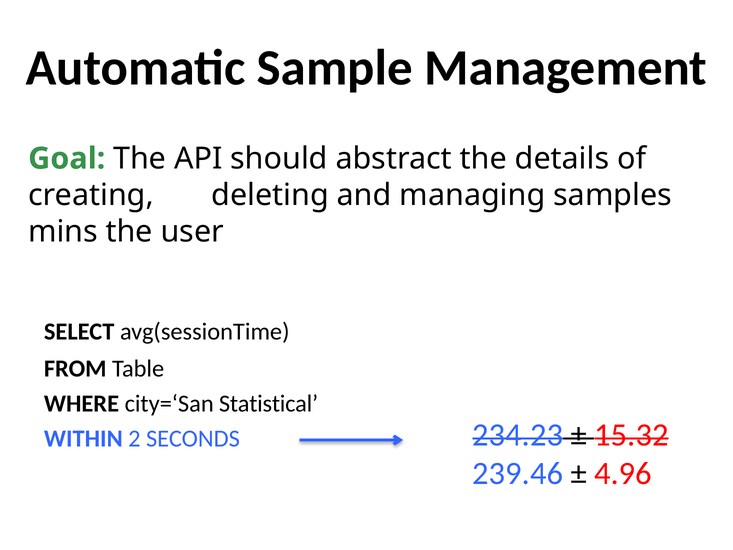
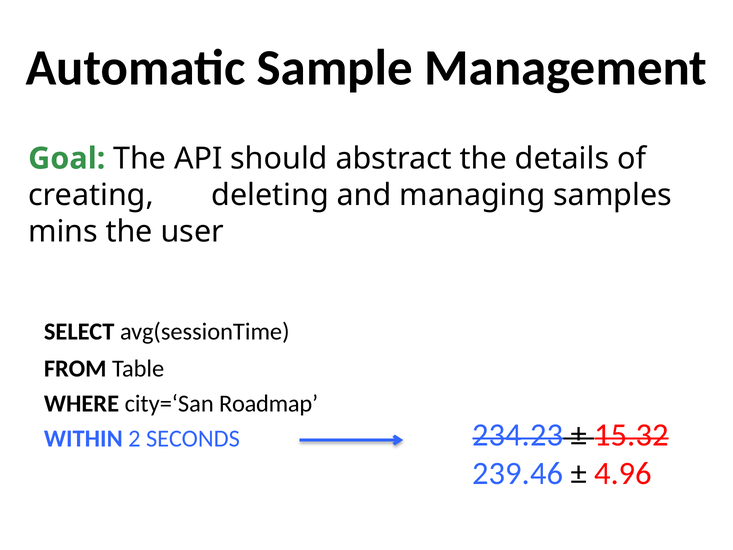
Statistical: Statistical -> Roadmap (269, 404)
